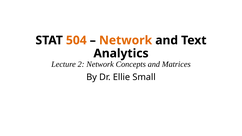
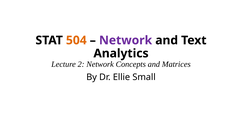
Network colour: orange -> purple (126, 40)
